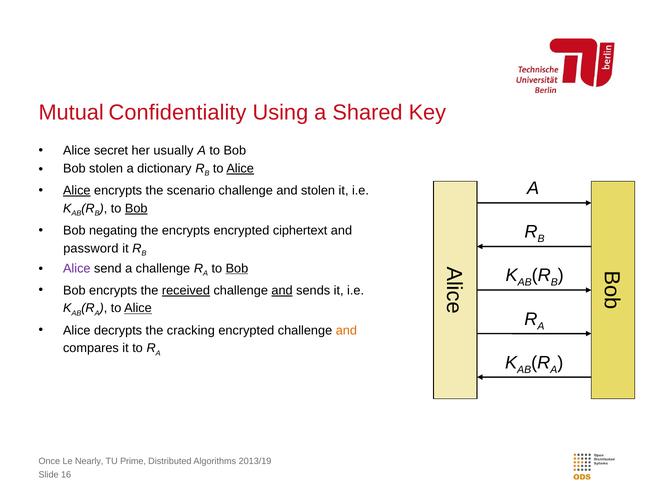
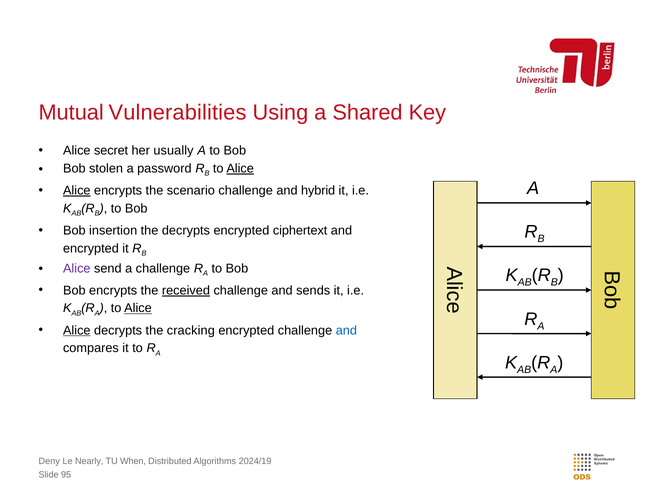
Confidentiality: Confidentiality -> Vulnerabilities (177, 113)
dictionary: dictionary -> password (164, 168)
and stolen: stolen -> hybrid (318, 191)
Bob underline: present -> none (136, 208)
negating: negating -> insertion (113, 230)
the encrypts: encrypts -> decrypts (186, 230)
password: password -> encrypted (91, 248)
Bob underline: present -> none (237, 268)
and underline: present -> none (282, 290)
Alice underline: none -> present (77, 330)
and colour: orange -> blue (346, 330)
Once: Once -> Deny (49, 461)
Prime: Prime -> When (133, 461)
2013/19: 2013/19 -> 2024/19 (255, 461)
16: 16 -> 95 (66, 474)
